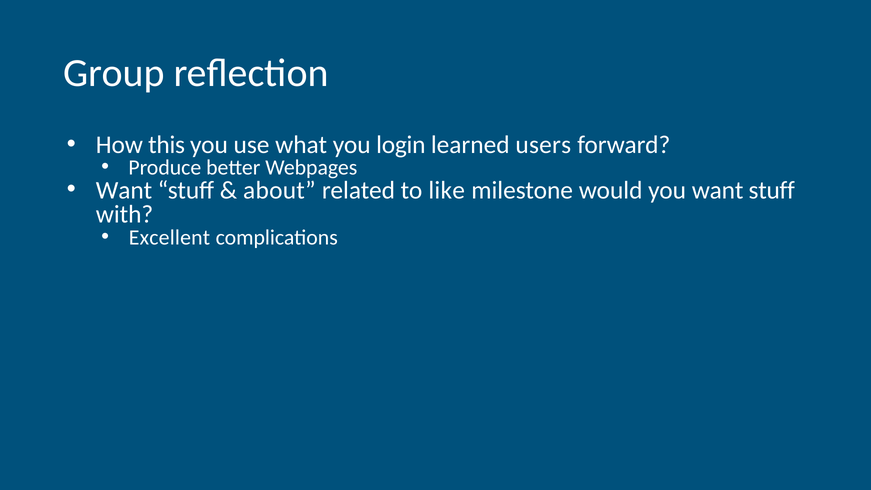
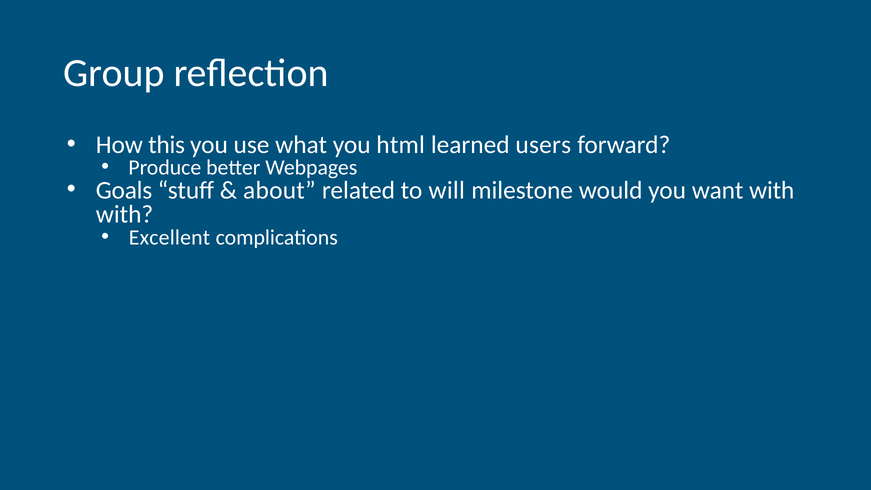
login: login -> html (401, 145)
Want: Want -> Goals (124, 190)
like: like -> will (447, 190)
you want stuff: stuff -> with (772, 190)
